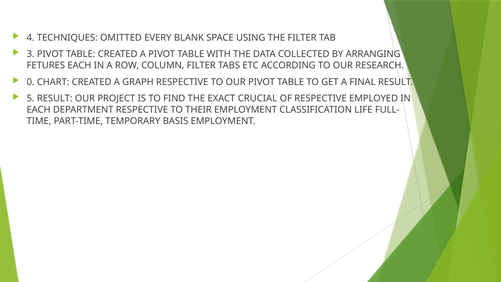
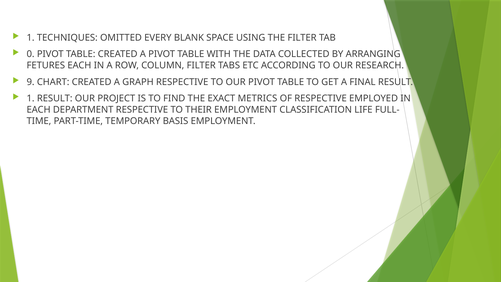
4: 4 -> 1 (31, 38)
3: 3 -> 0 (31, 54)
0: 0 -> 9 (31, 82)
5: 5 -> 1 (31, 98)
CRUCIAL: CRUCIAL -> METRICS (257, 98)
